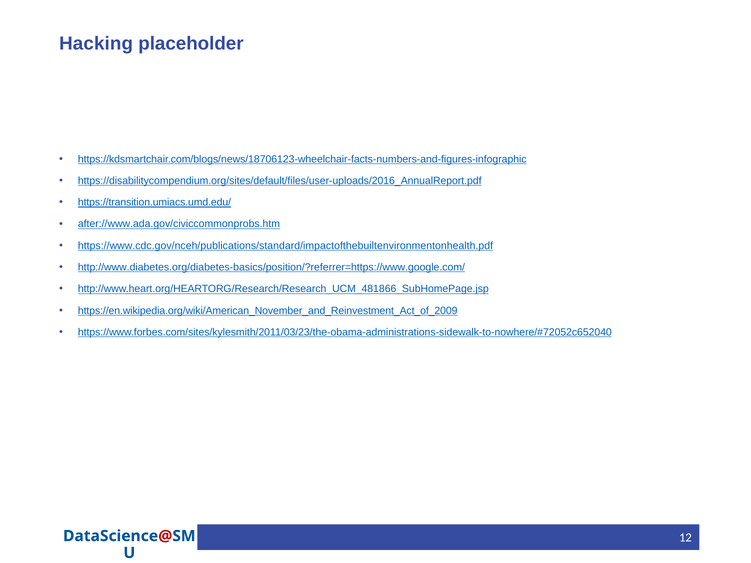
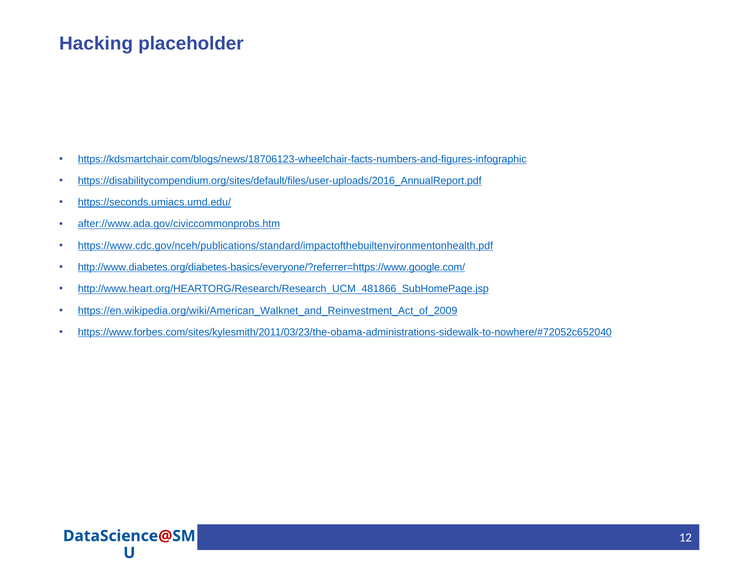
https://transition.umiacs.umd.edu/: https://transition.umiacs.umd.edu/ -> https://seconds.umiacs.umd.edu/ (154, 202)
http://www.diabetes.org/diabetes-basics/position/?referrer=https://www.google.com/: http://www.diabetes.org/diabetes-basics/position/?referrer=https://www.google.com/ -> http://www.diabetes.org/diabetes-basics/everyone/?referrer=https://www.google.com/ (271, 267)
https://en.wikipedia.org/wiki/American_November_and_Reinvestment_Act_of_2009: https://en.wikipedia.org/wiki/American_November_and_Reinvestment_Act_of_2009 -> https://en.wikipedia.org/wiki/American_Walknet_and_Reinvestment_Act_of_2009 (268, 311)
